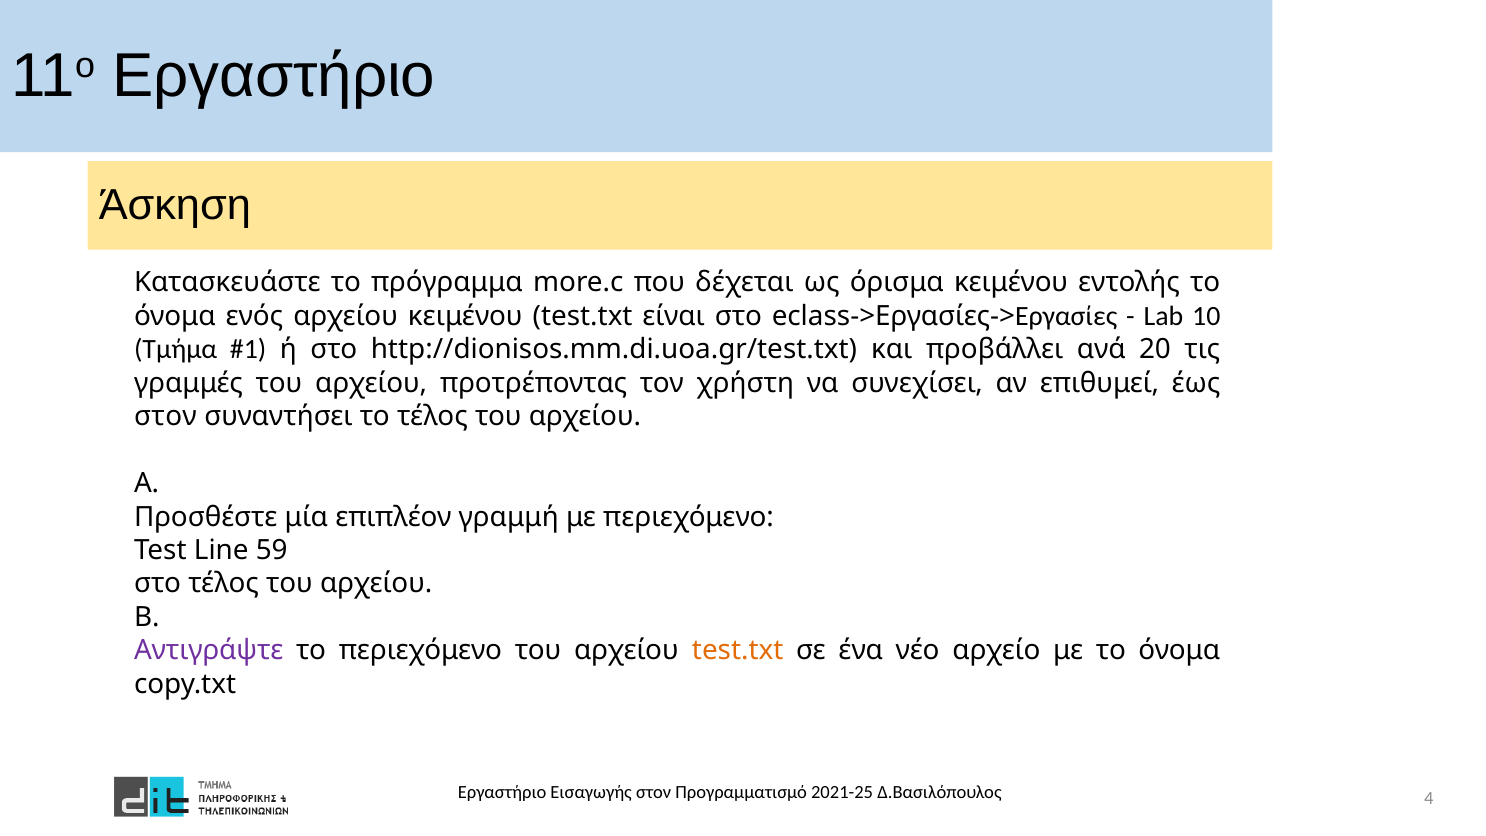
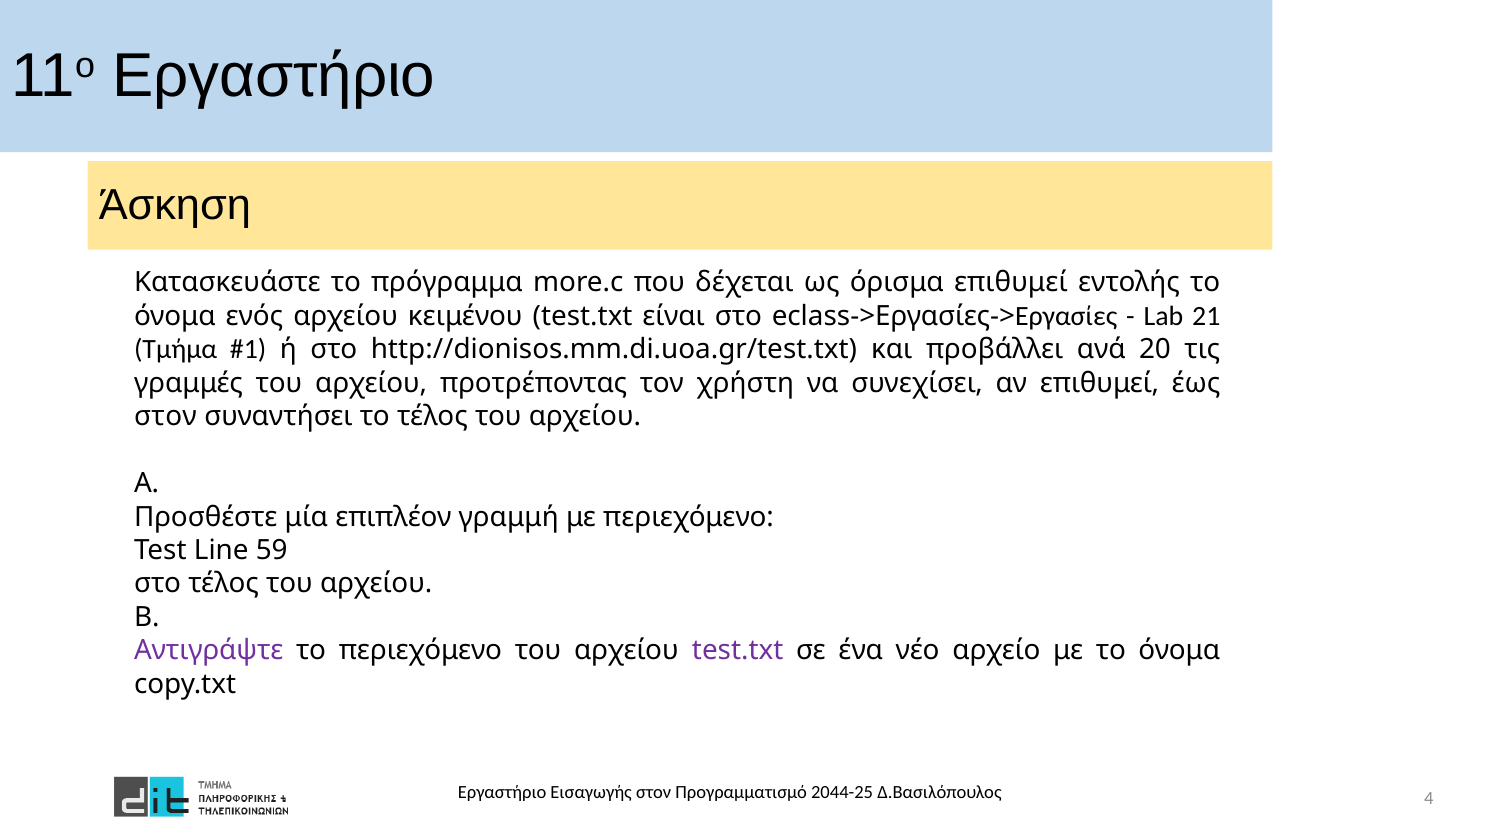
όρισμα κειμένου: κειμένου -> επιθυμεί (1011, 283)
10: 10 -> 21 (1206, 316)
test.txt colour: orange -> purple (738, 651)
2021-25: 2021-25 -> 2044-25 (842, 793)
